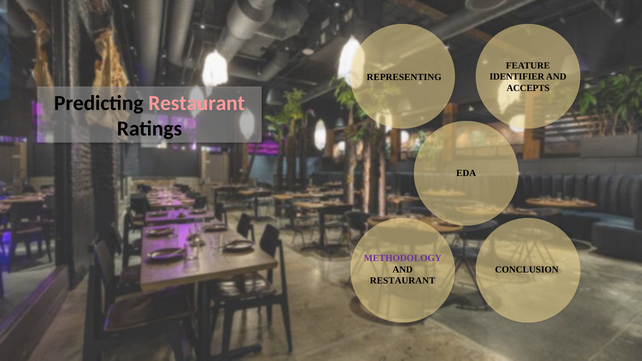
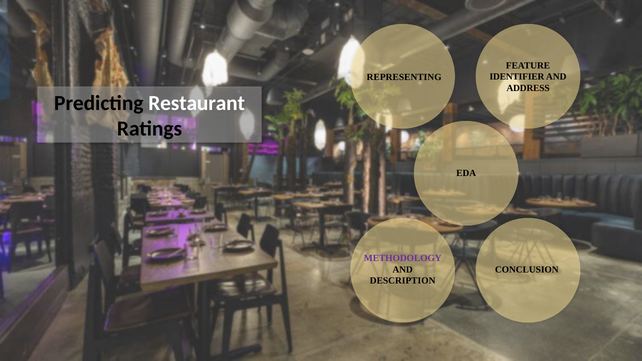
ACCEPTS: ACCEPTS -> ADDRESS (528, 88)
Restaurant colour: pink -> white (197, 103)
RESTAURANT: RESTAURANT -> DESCRIPTION (403, 281)
